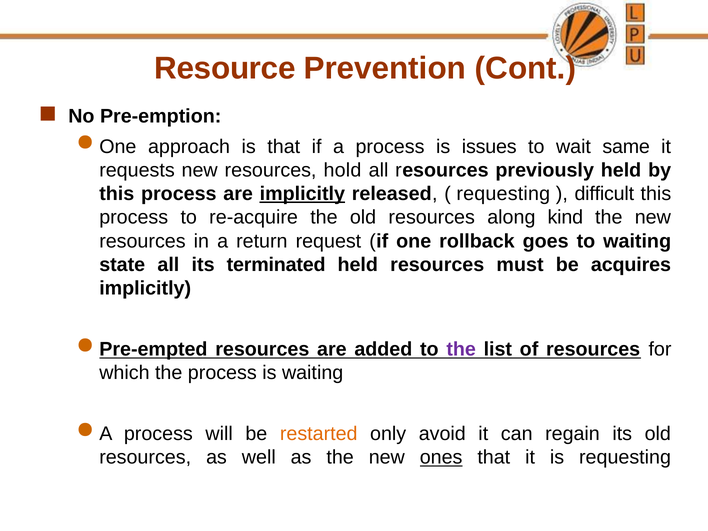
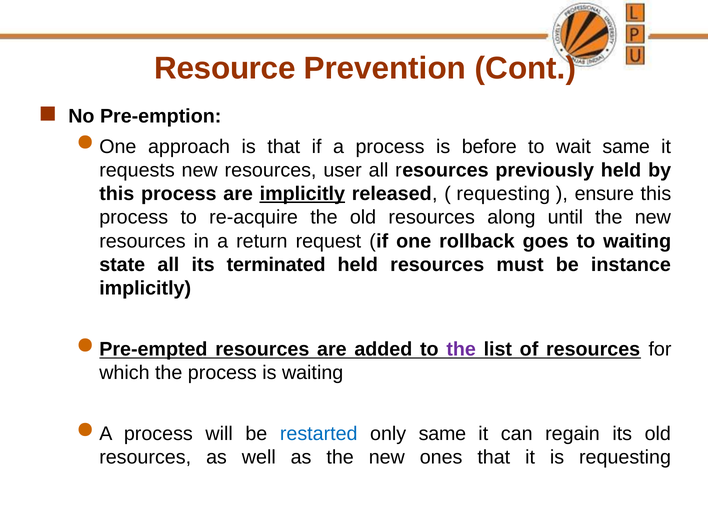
issues: issues -> before (489, 147)
hold: hold -> user (343, 170)
difficult: difficult -> ensure (604, 194)
kind: kind -> until (565, 217)
acquires: acquires -> instance (631, 265)
restarted colour: orange -> blue (319, 434)
only avoid: avoid -> same (442, 434)
ones underline: present -> none (441, 457)
